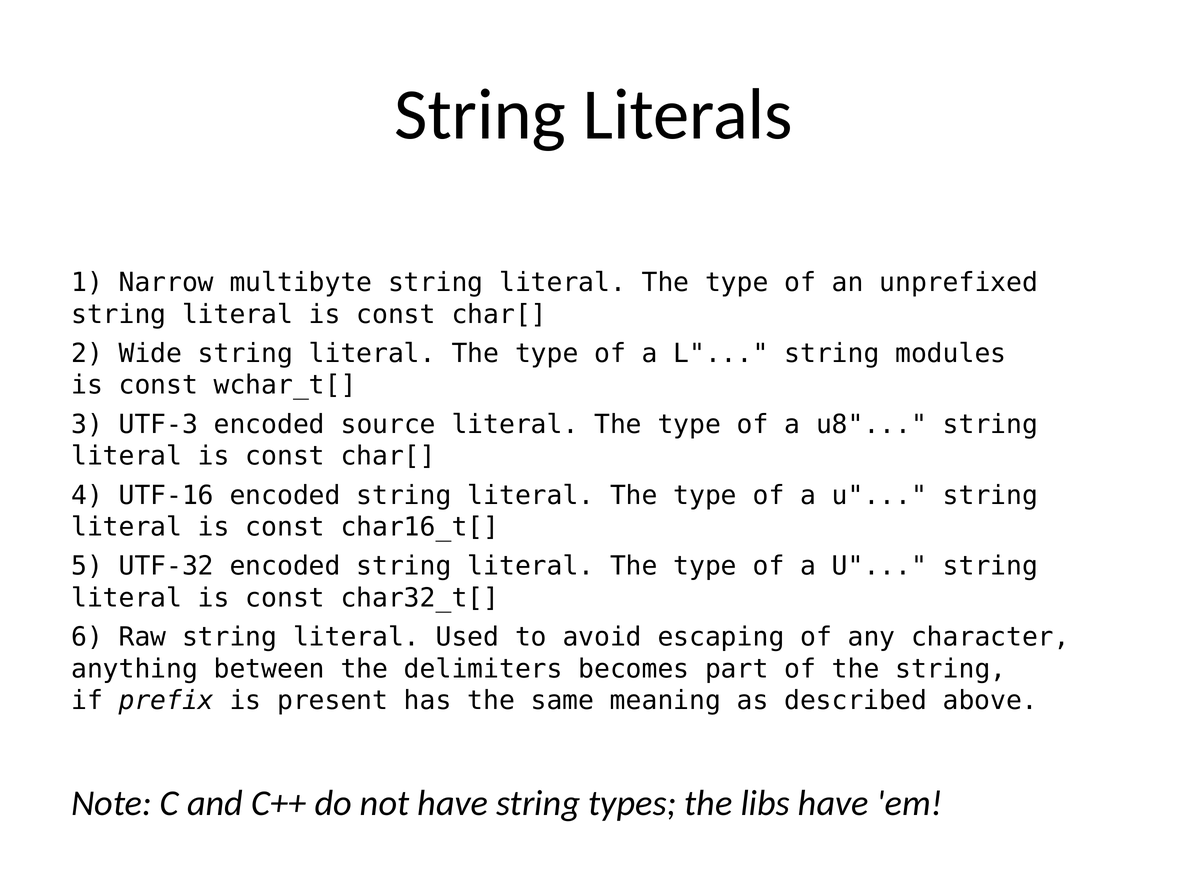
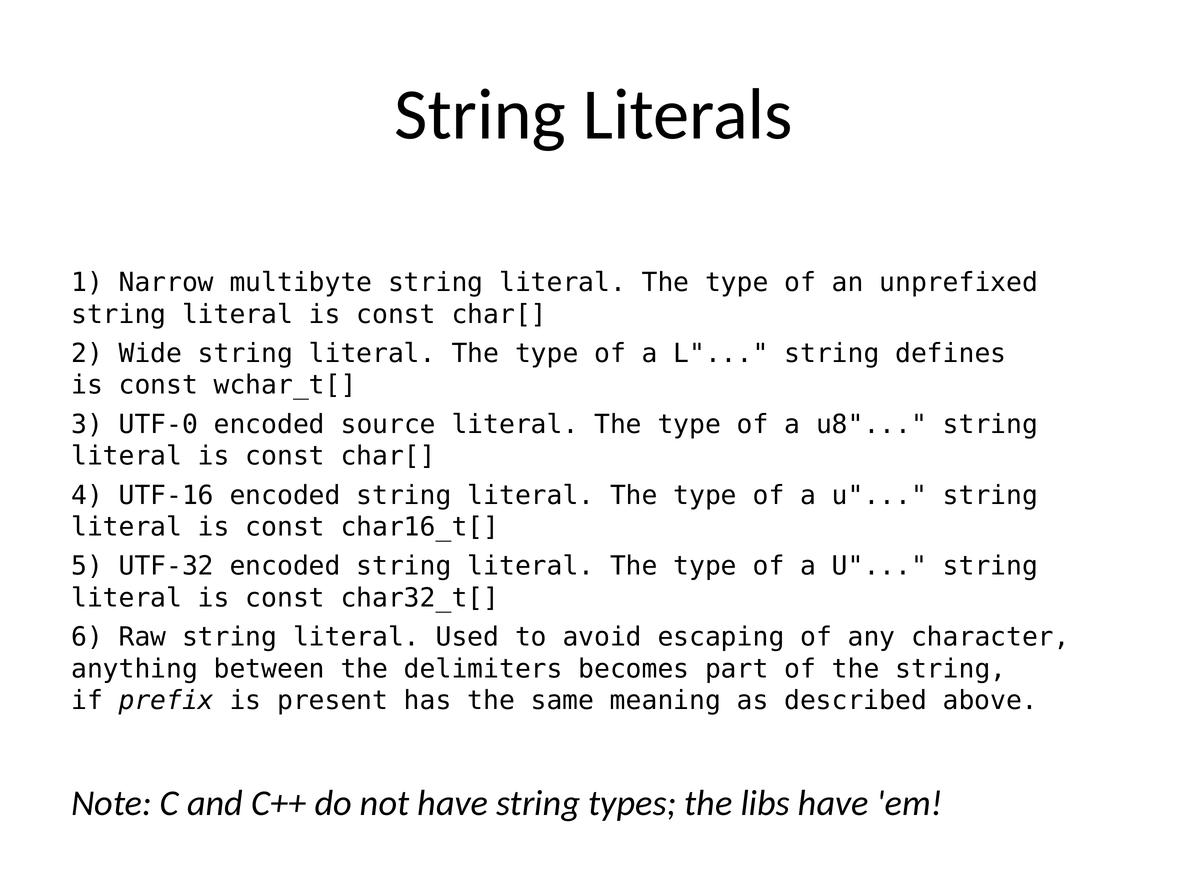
modules: modules -> defines (951, 354)
UTF-3: UTF-3 -> UTF-0 (158, 424)
